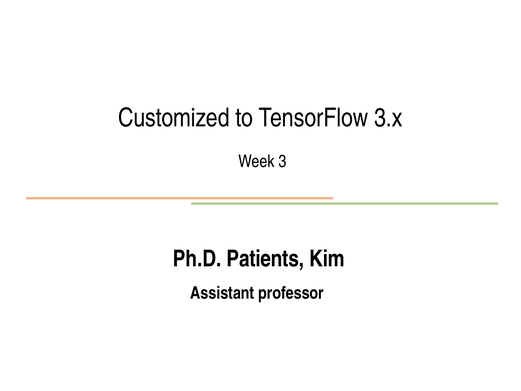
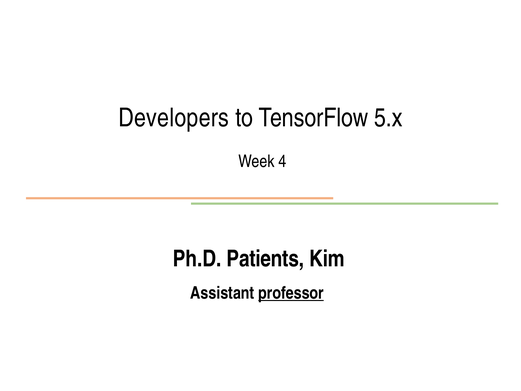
Customized: Customized -> Developers (174, 118)
3.x: 3.x -> 5.x (388, 118)
3: 3 -> 4 (282, 161)
professor underline: none -> present (291, 293)
